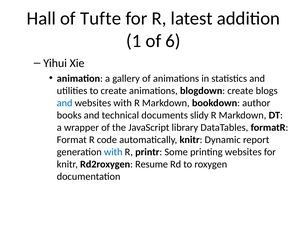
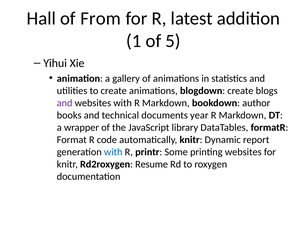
Tufte: Tufte -> From (101, 18)
6: 6 -> 5 (173, 41)
and colour: blue -> purple (65, 103)
slidy: slidy -> year (199, 115)
